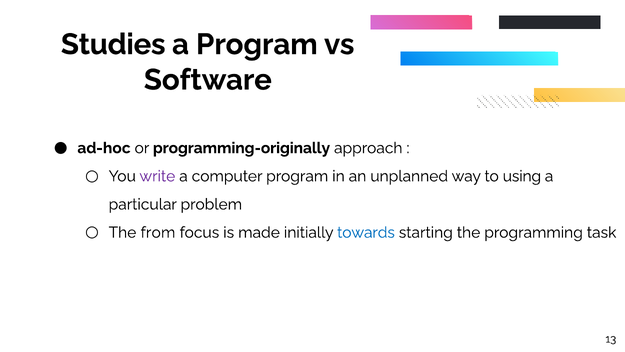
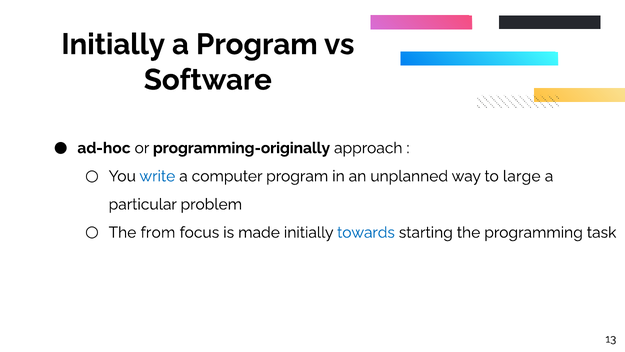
Studies: Studies -> Initially (113, 44)
write colour: purple -> blue (157, 176)
using: using -> large (522, 176)
